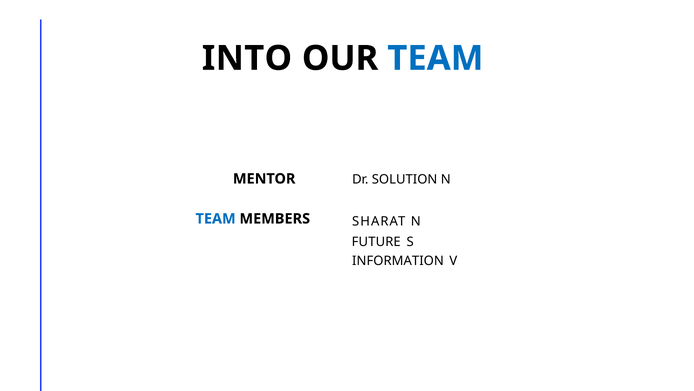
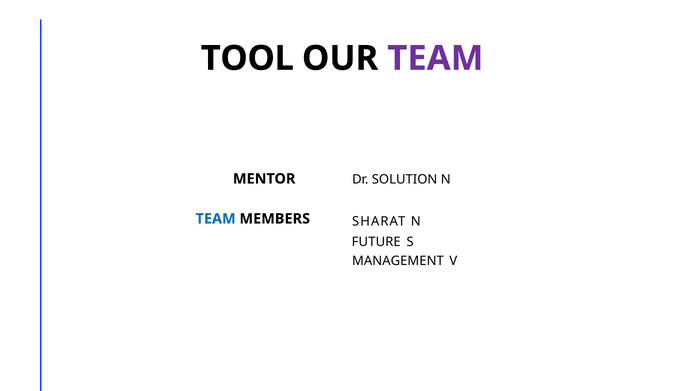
INTO: INTO -> TOOL (247, 58)
TEAM colour: blue -> purple (435, 58)
INFORMATION: INFORMATION -> MANAGEMENT (398, 260)
